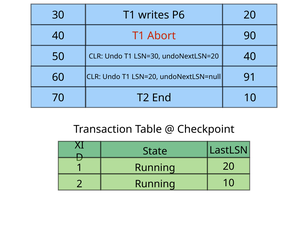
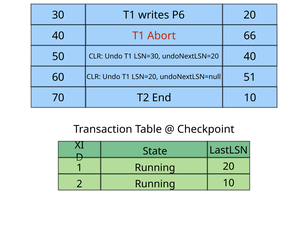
90: 90 -> 66 (250, 36)
91: 91 -> 51 (250, 77)
